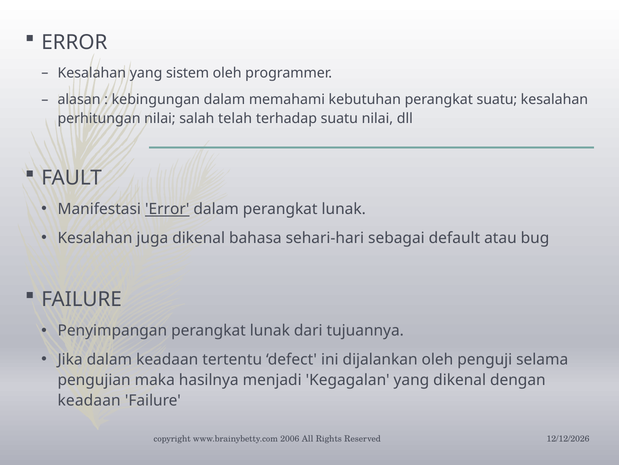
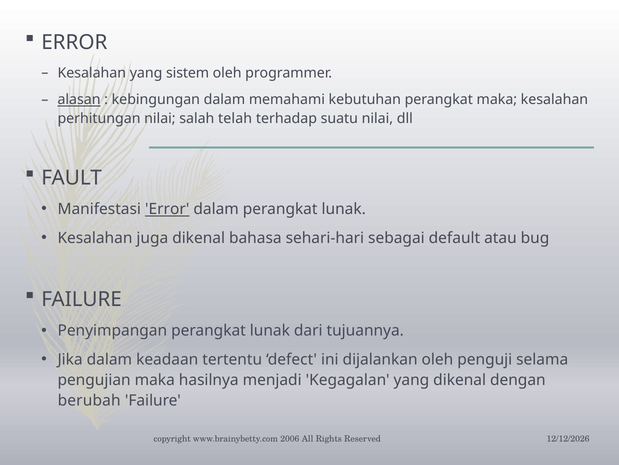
alasan underline: none -> present (79, 100)
perangkat suatu: suatu -> maka (497, 100)
keadaan: keadaan -> berubah (89, 400)
